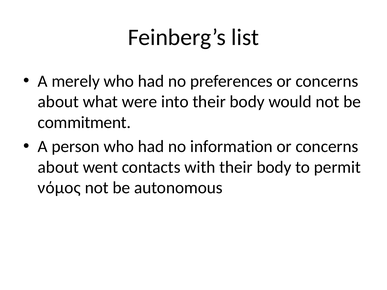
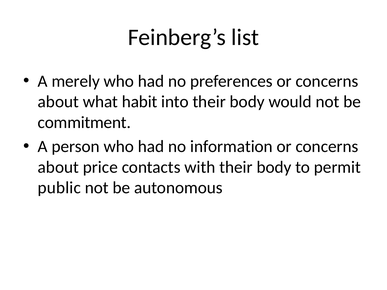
were: were -> habit (140, 102)
went: went -> price (100, 167)
νόμος: νόμος -> public (59, 188)
